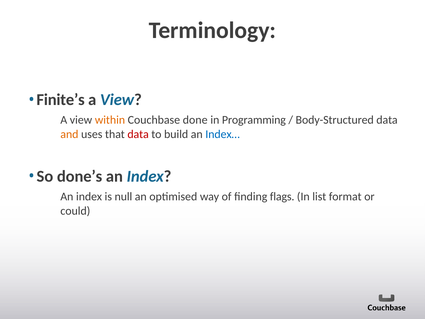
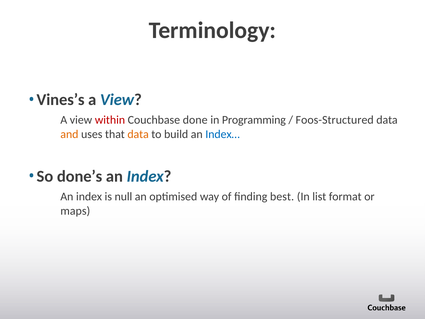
Finite’s: Finite’s -> Vines’s (61, 100)
within colour: orange -> red (110, 120)
Body-Structured: Body-Structured -> Foos-Structured (335, 120)
data colour: red -> orange (138, 134)
flags: flags -> best (282, 197)
could: could -> maps (75, 211)
